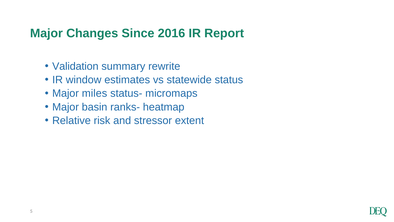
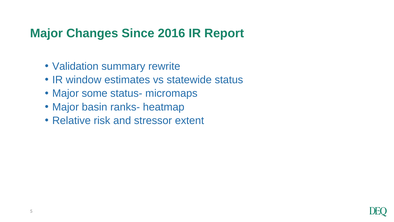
miles: miles -> some (95, 93)
